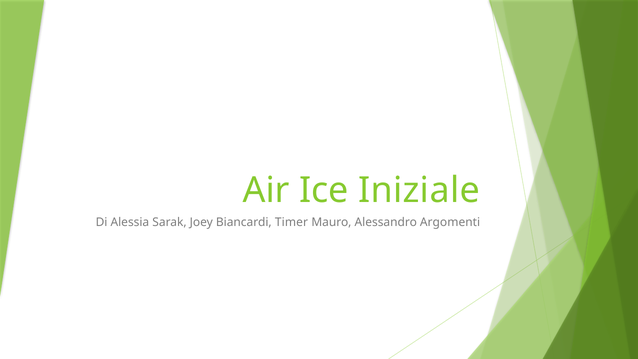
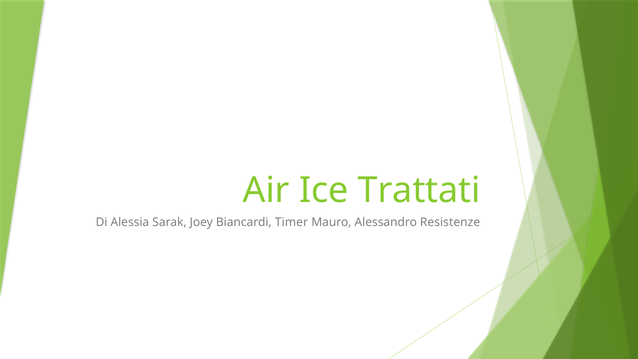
Iniziale: Iniziale -> Trattati (419, 191)
Argomenti: Argomenti -> Resistenze (450, 222)
